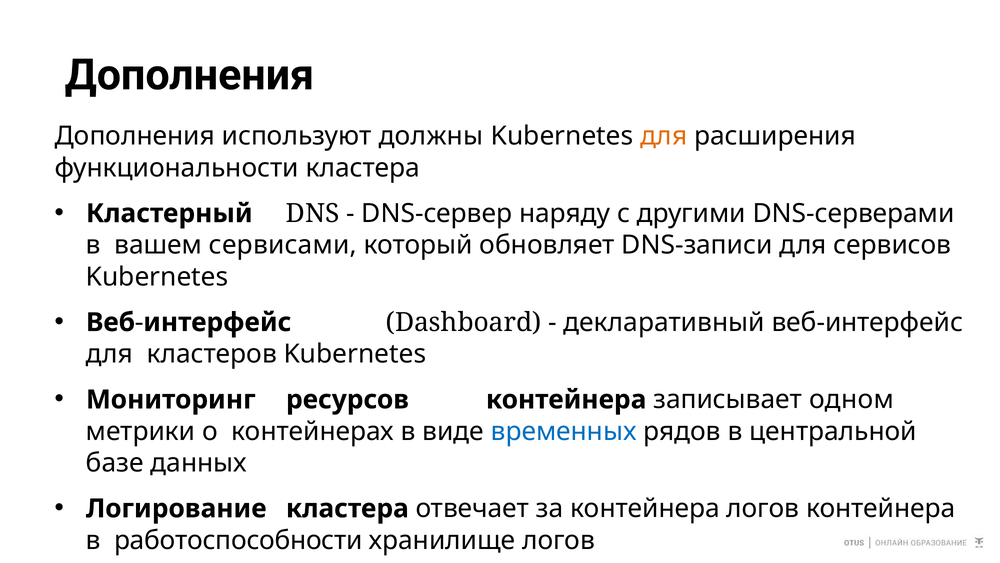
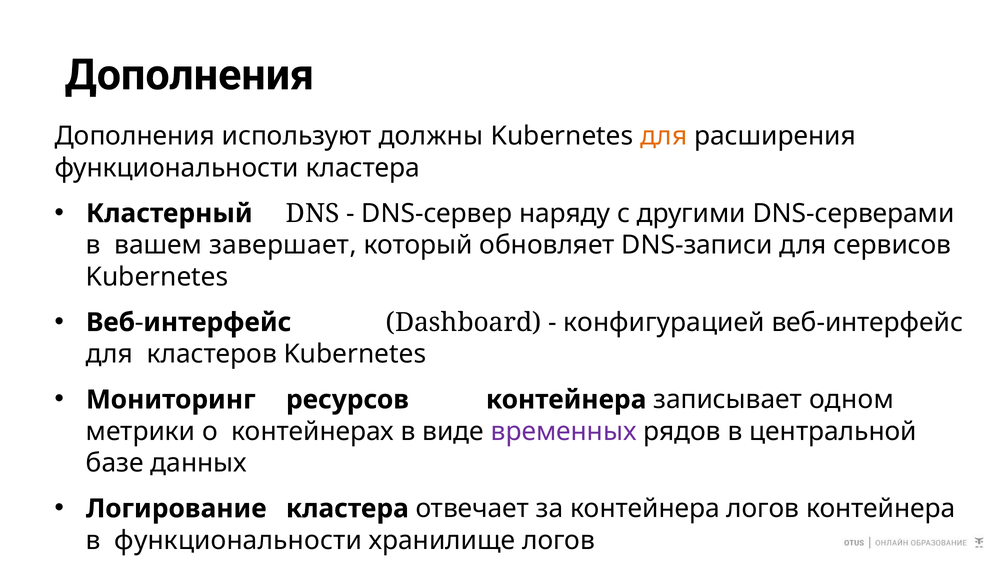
сервисами: сервисами -> завершает (283, 245)
декларативный: декларативный -> конфигурацией (664, 322)
временных colour: blue -> purple (564, 431)
в работоспособности: работоспособности -> функциональности (238, 540)
